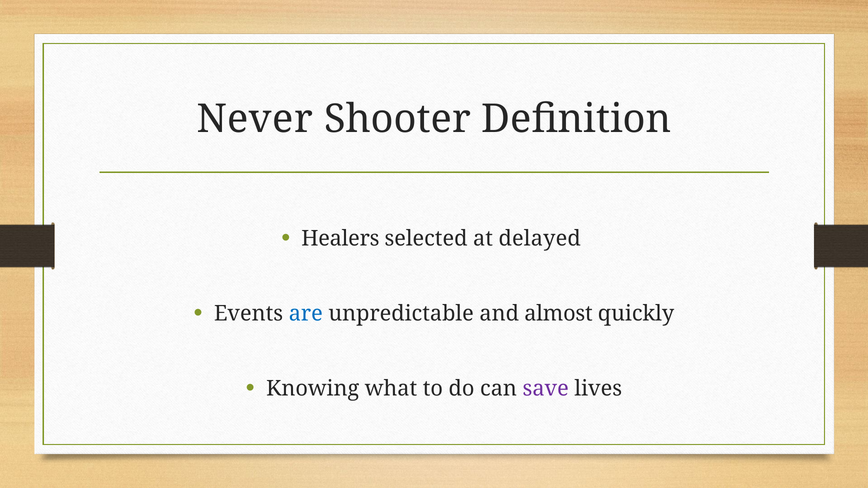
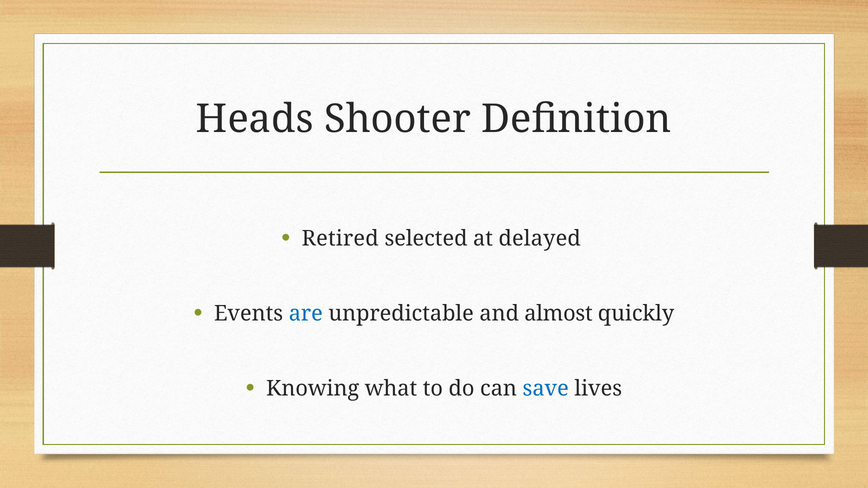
Never: Never -> Heads (255, 119)
Healers: Healers -> Retired (340, 239)
save colour: purple -> blue (546, 389)
